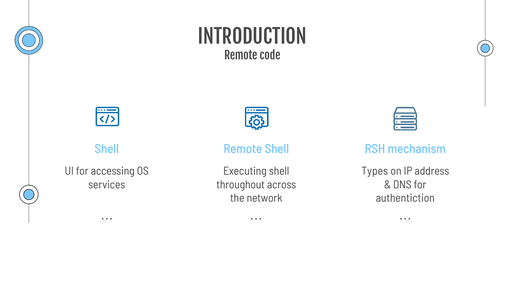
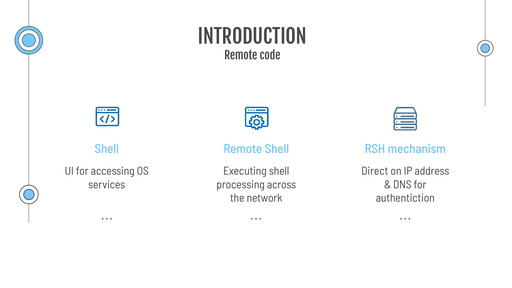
Types: Types -> Direct (375, 171)
throughout: throughout -> processing (241, 185)
